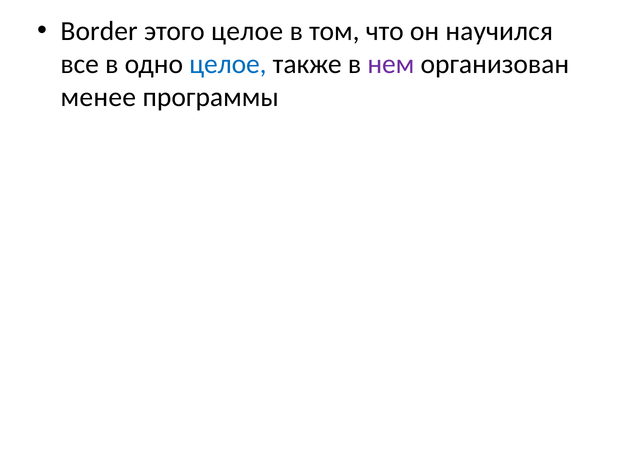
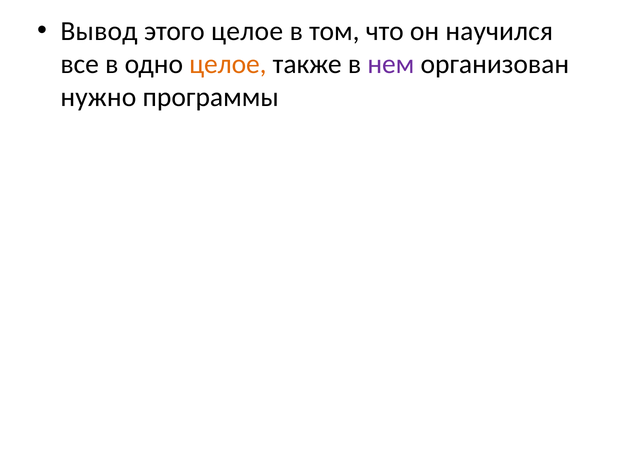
Border: Border -> Вывод (99, 31)
целое colour: blue -> orange (228, 64)
менее: менее -> нужно (98, 97)
